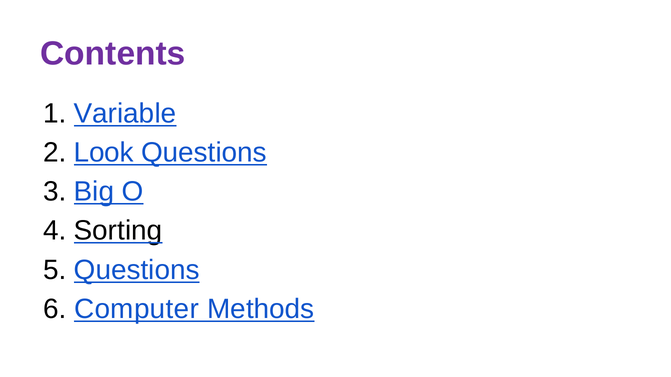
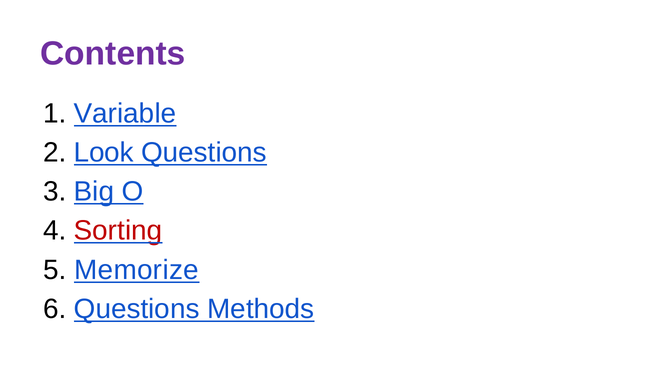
Sorting colour: black -> red (118, 231)
Questions: Questions -> Memorize (137, 270)
Computer: Computer -> Questions (137, 309)
